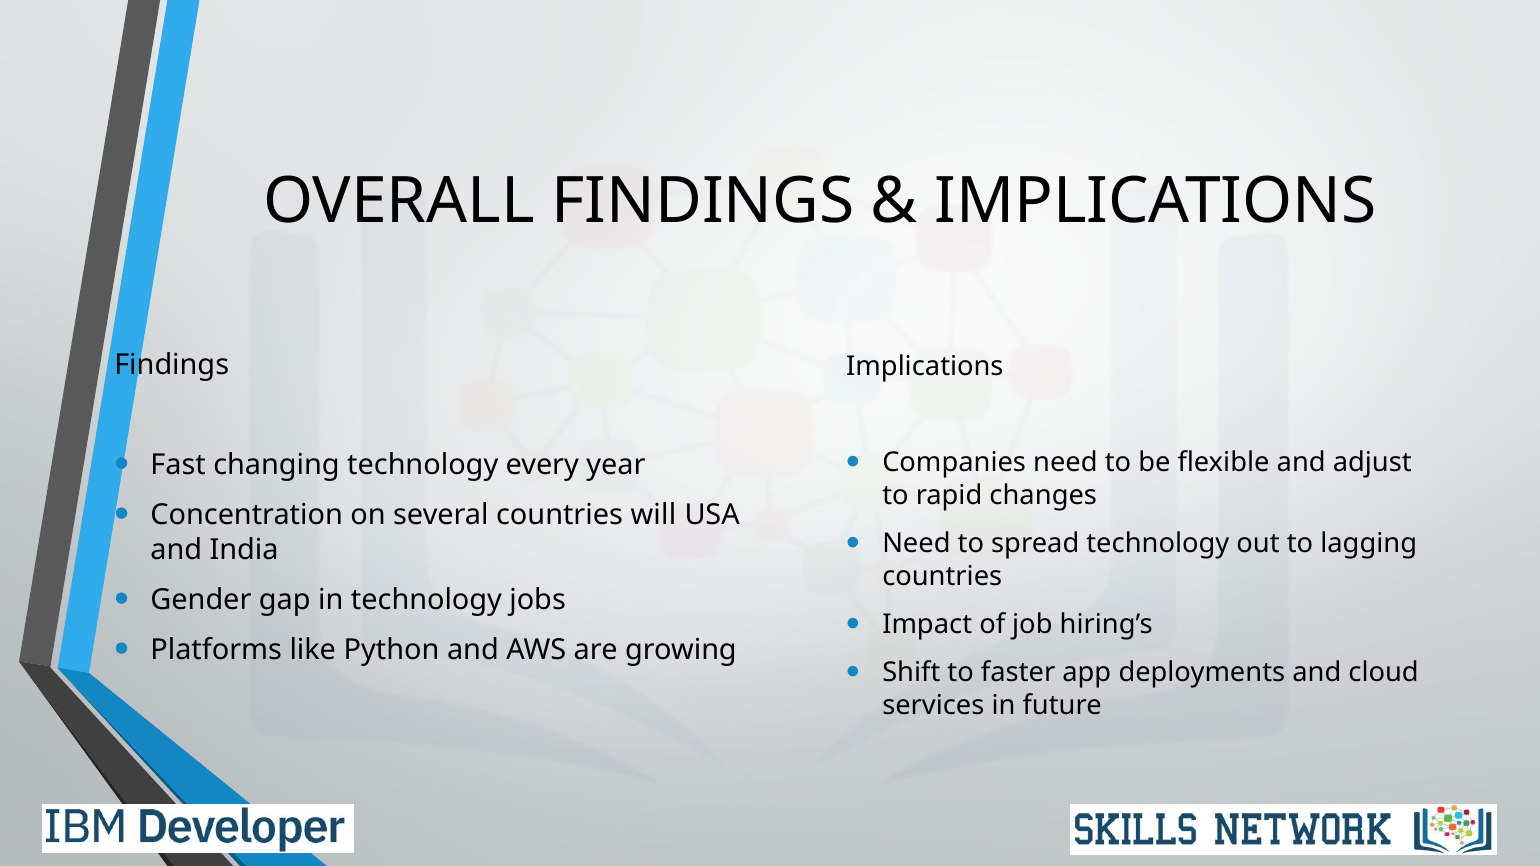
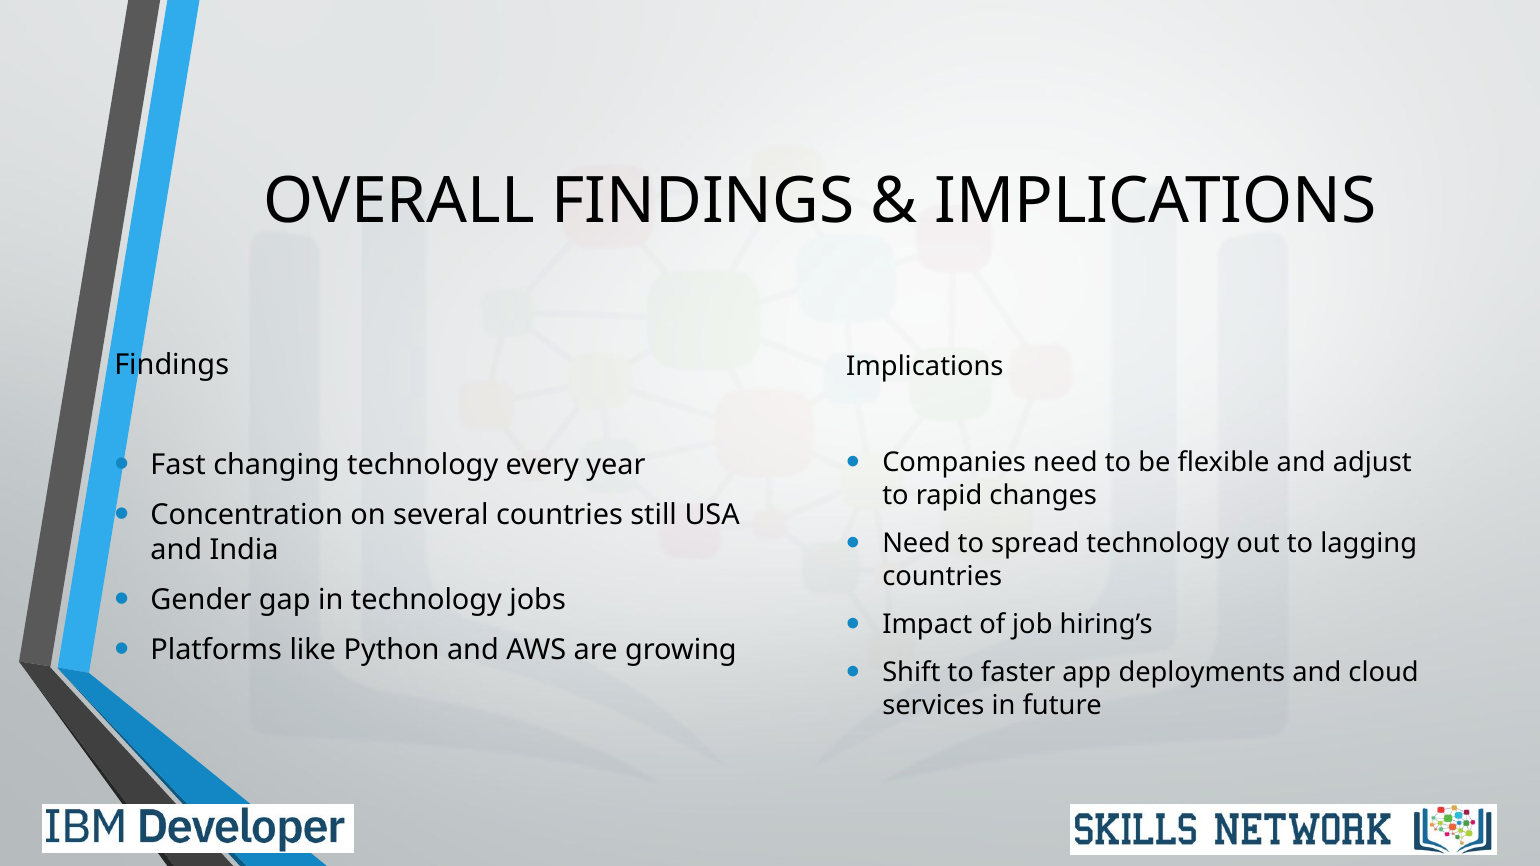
will: will -> still (654, 515)
